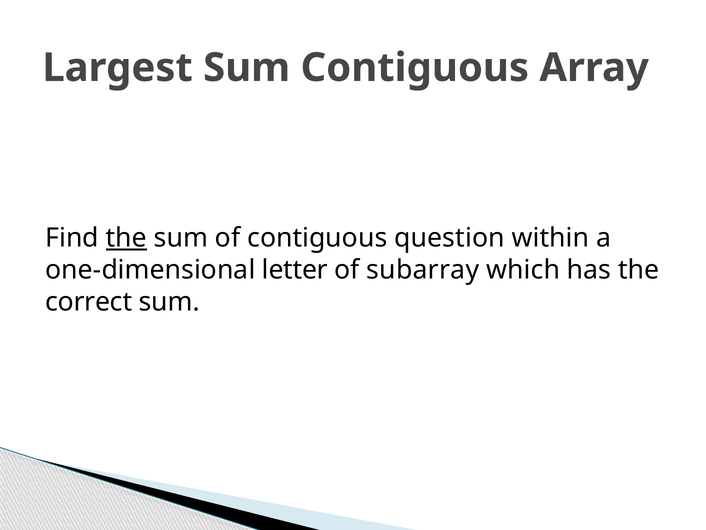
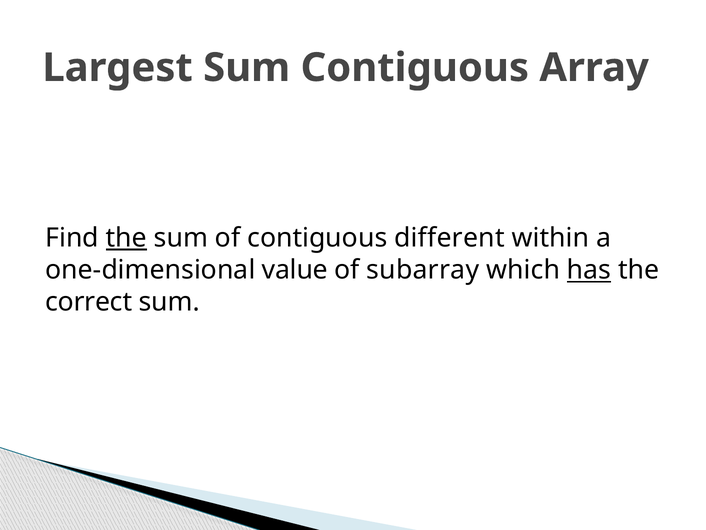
question: question -> different (449, 238)
letter: letter -> value (295, 270)
has underline: none -> present (589, 270)
